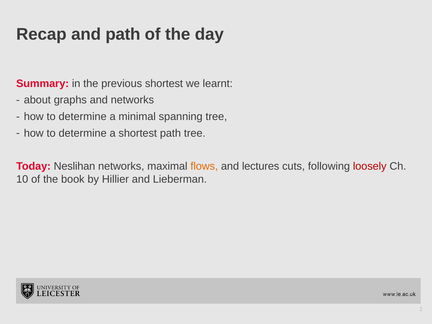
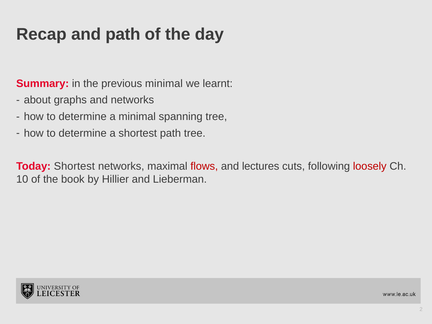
previous shortest: shortest -> minimal (164, 84)
Today Neslihan: Neslihan -> Shortest (74, 166)
flows colour: orange -> red (204, 166)
